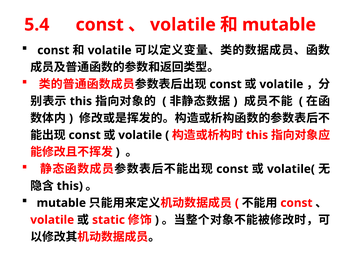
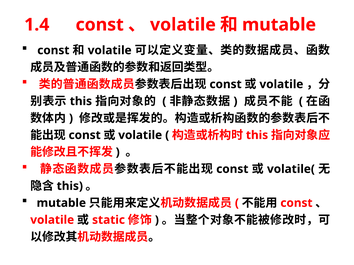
5.4: 5.4 -> 1.4 (37, 25)
